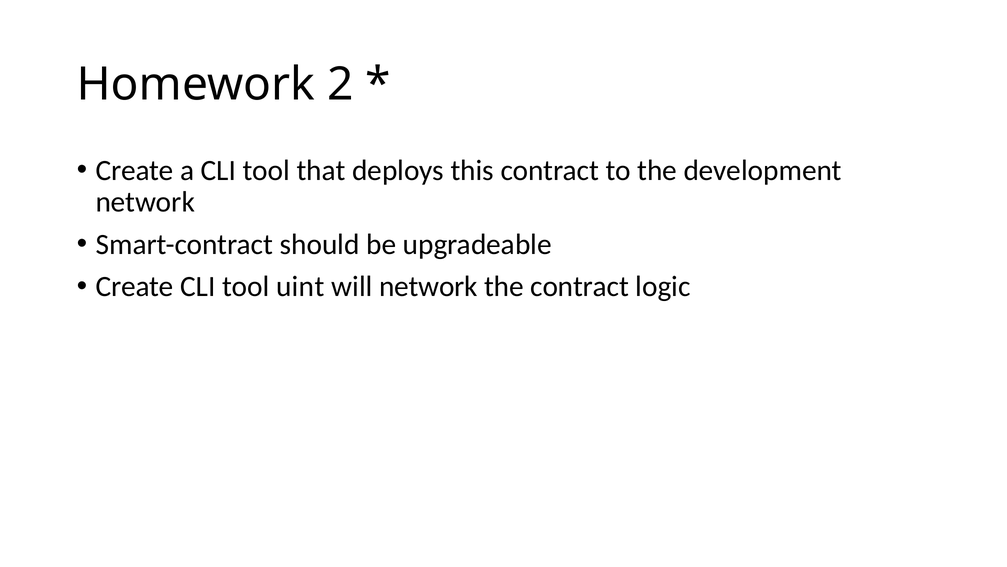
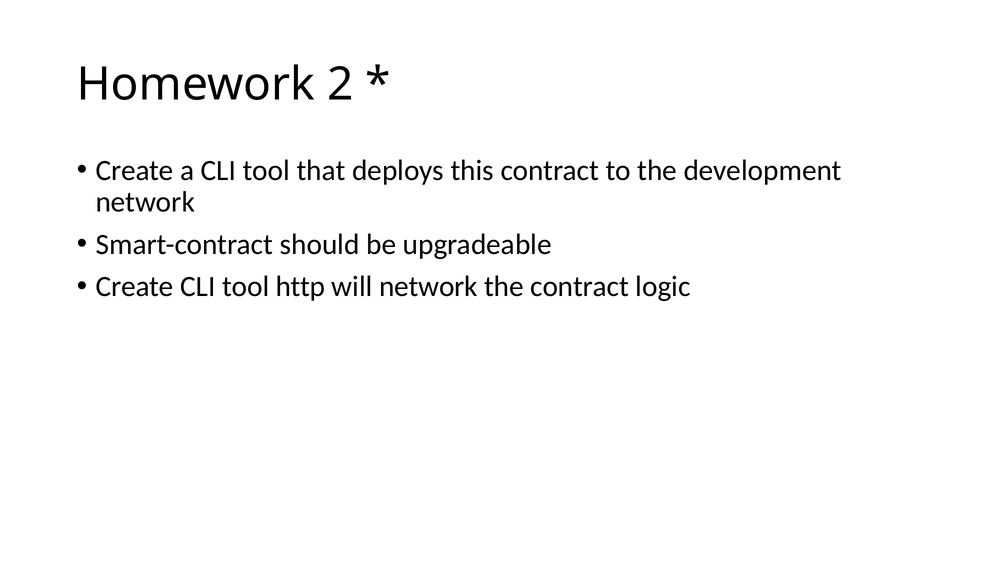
uint: uint -> http (301, 286)
